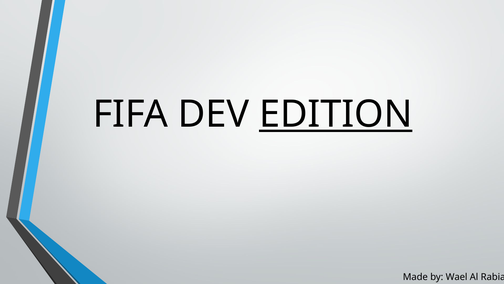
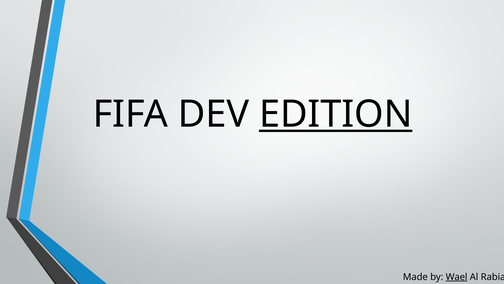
Wael underline: none -> present (457, 276)
